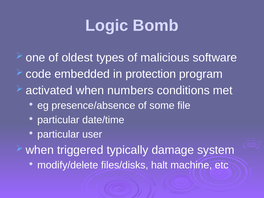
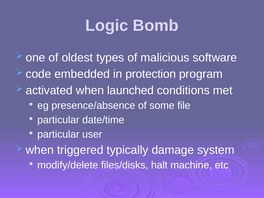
numbers: numbers -> launched (131, 90)
